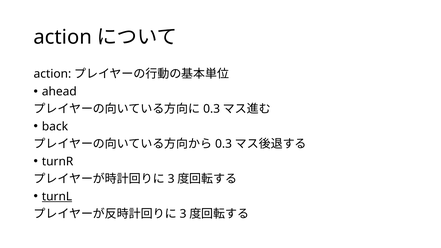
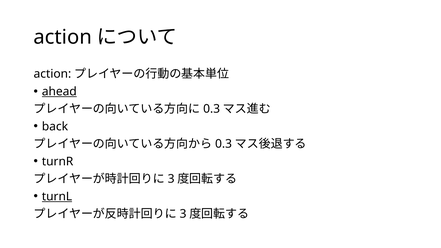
ahead underline: none -> present (59, 92)
